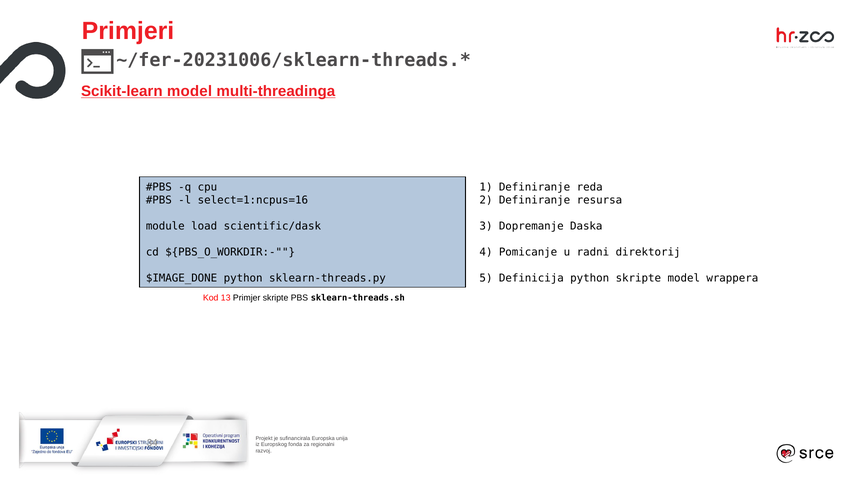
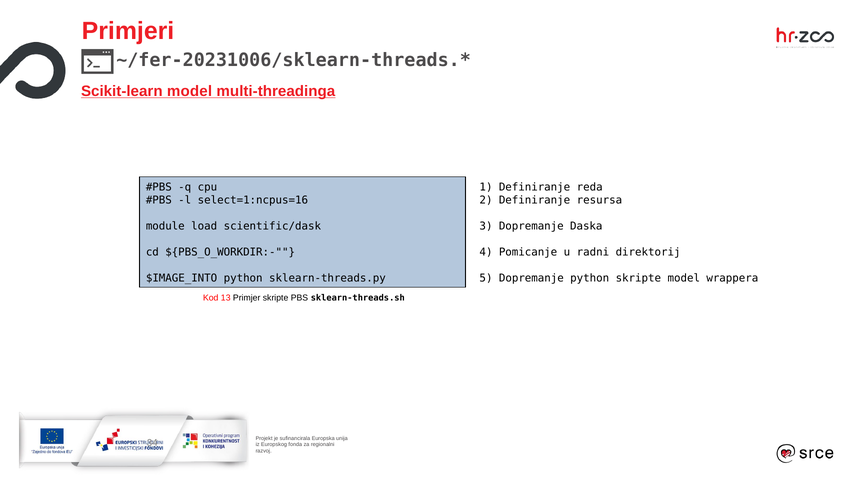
$IMAGE_DONE: $IMAGE_DONE -> $IMAGE_INTO (182, 278)
Definicija: Definicija -> Dopremanje (531, 278)
